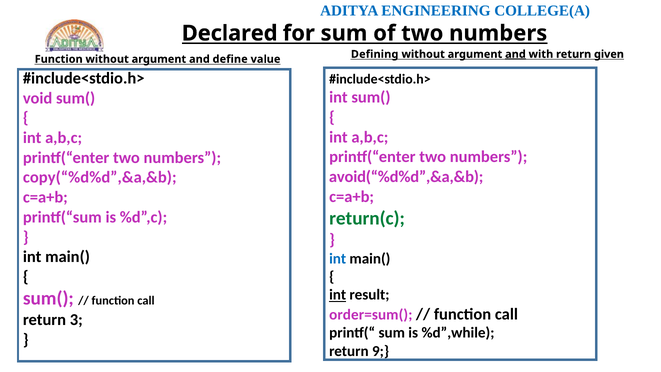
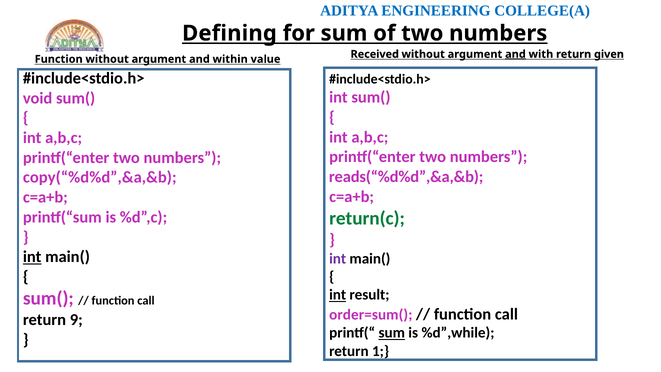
Declared: Declared -> Defining (229, 33)
Defining: Defining -> Received (375, 54)
define: define -> within (230, 59)
avoid(“%d%d”,&a,&b: avoid(“%d%d”,&a,&b -> reads(“%d%d”,&a,&b (406, 177)
int underline: none -> present (32, 257)
int colour: blue -> purple (338, 258)
3: 3 -> 9 (76, 320)
sum underline: none -> present (392, 333)
9: 9 -> 1 (381, 351)
